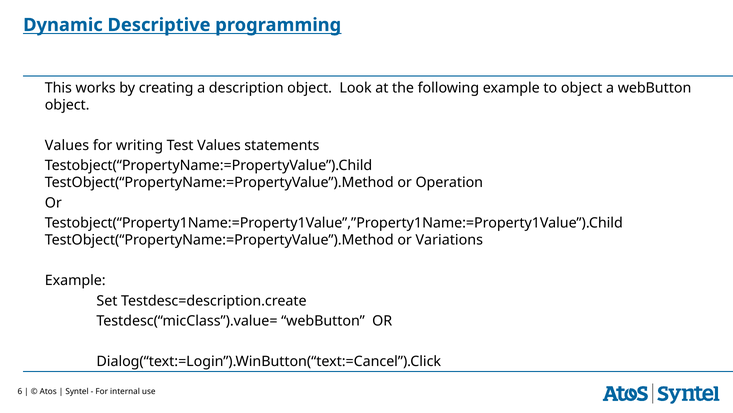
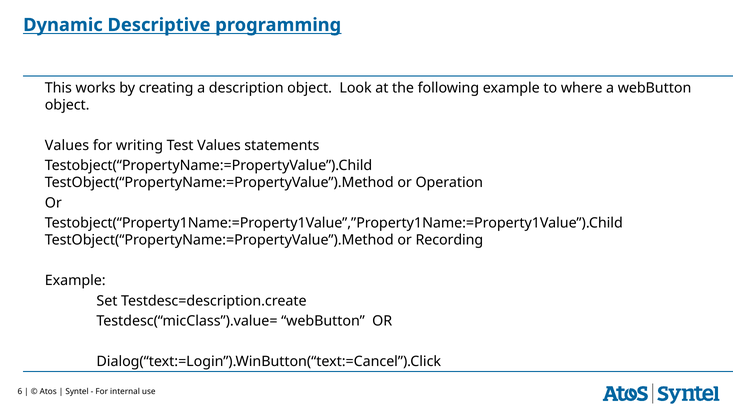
to object: object -> where (582, 88)
Variations: Variations -> Recording (449, 240)
